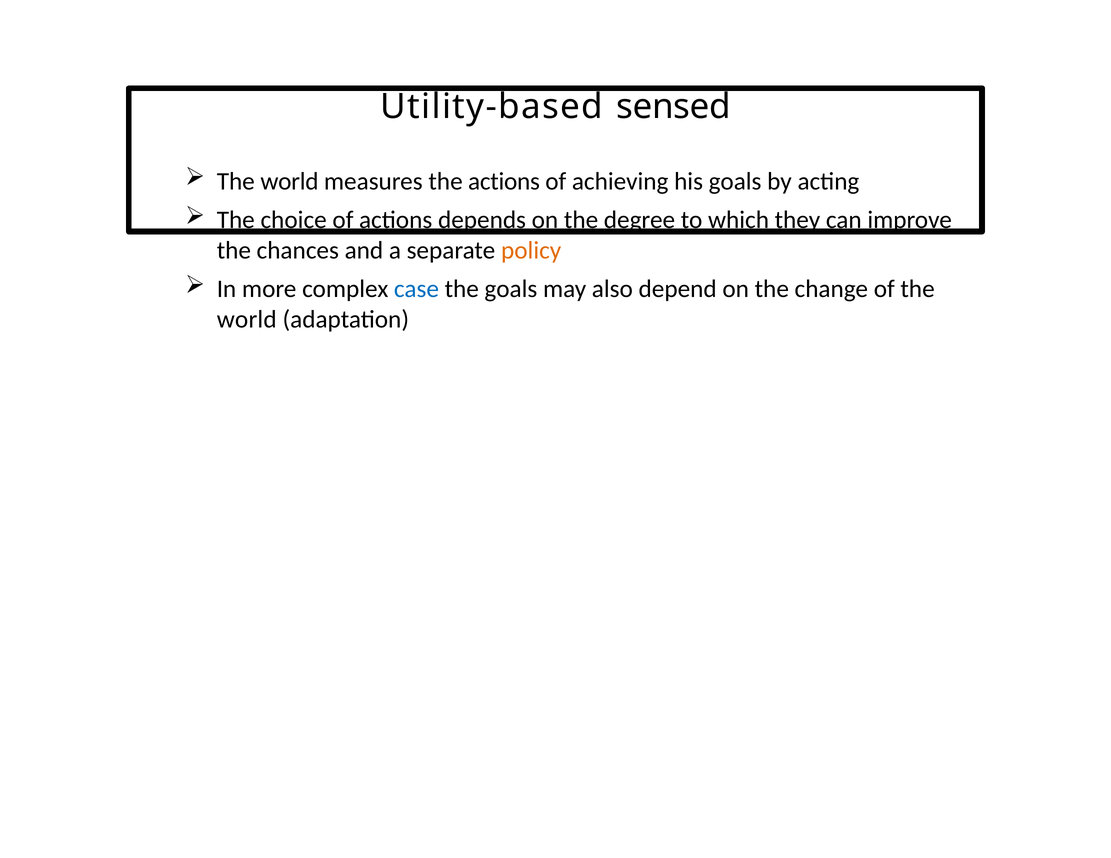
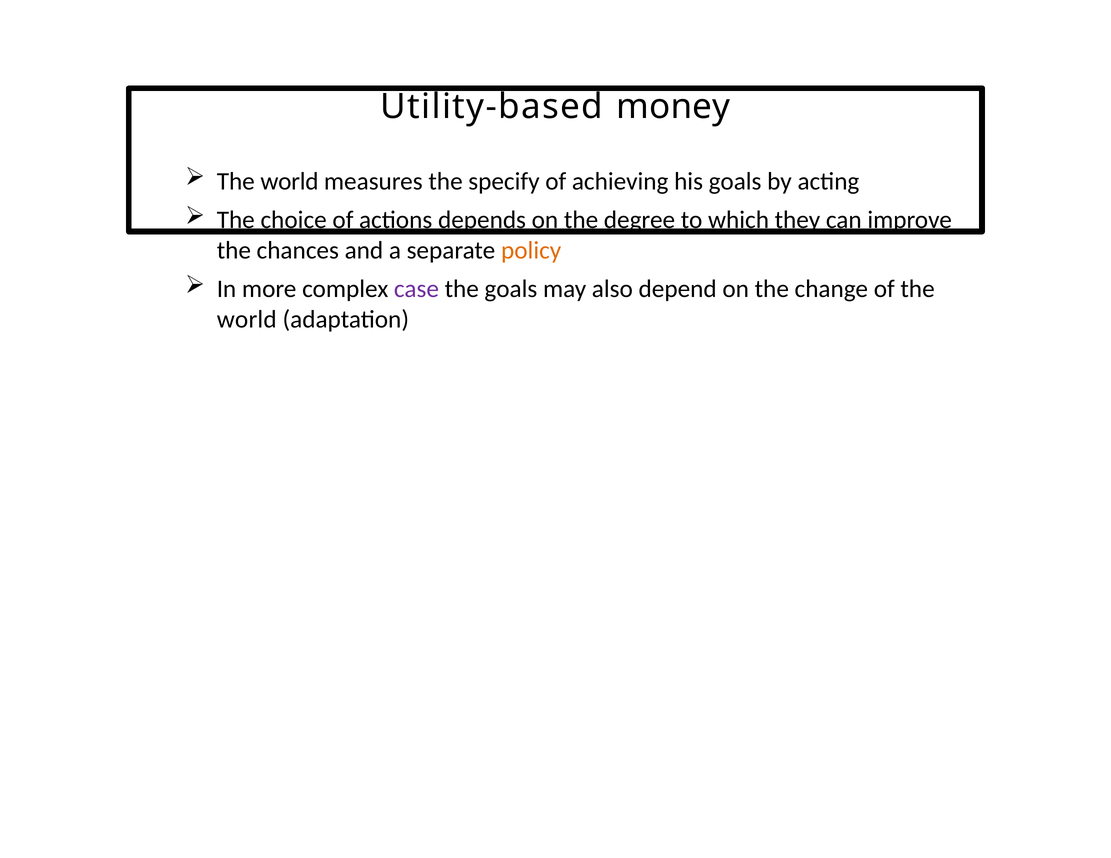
sensed: sensed -> money (673, 107)
the actions: actions -> specify (504, 181)
case colour: blue -> purple (416, 289)
